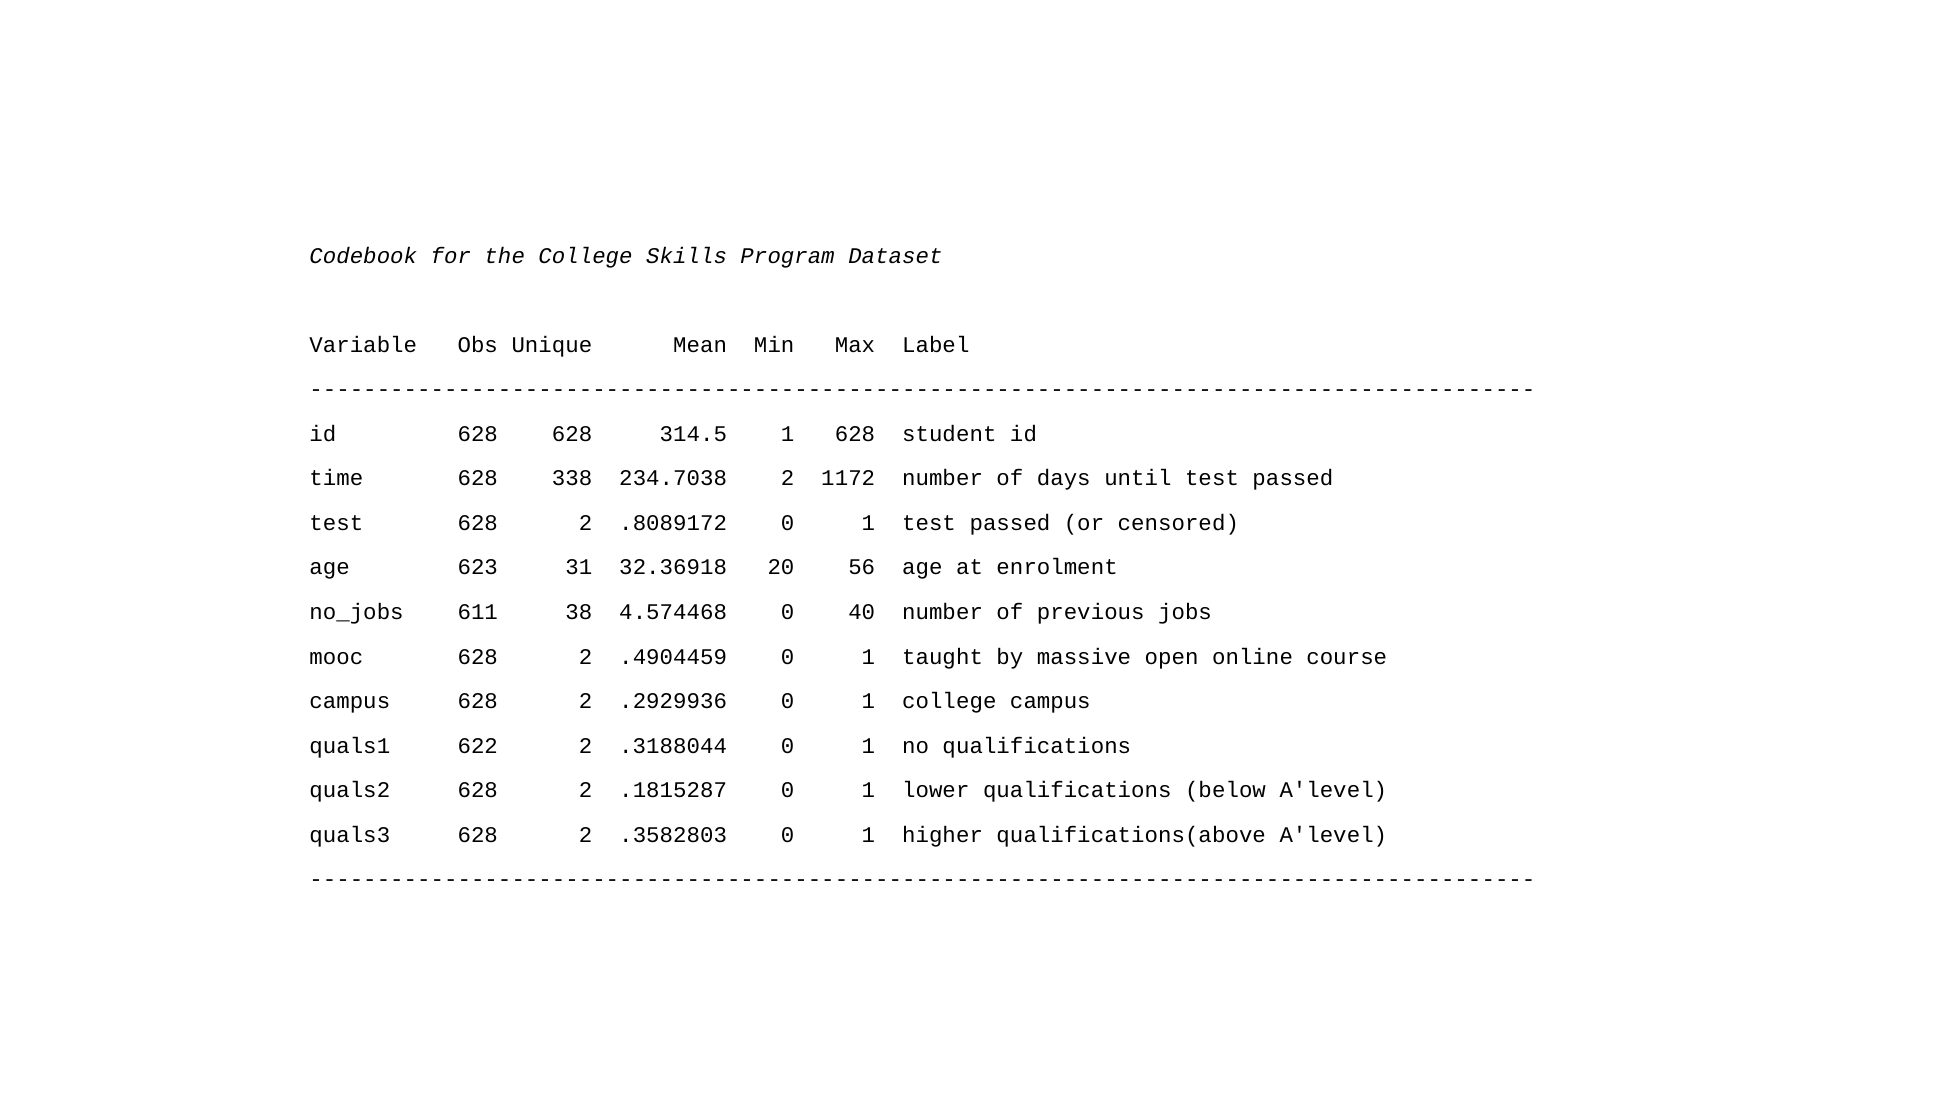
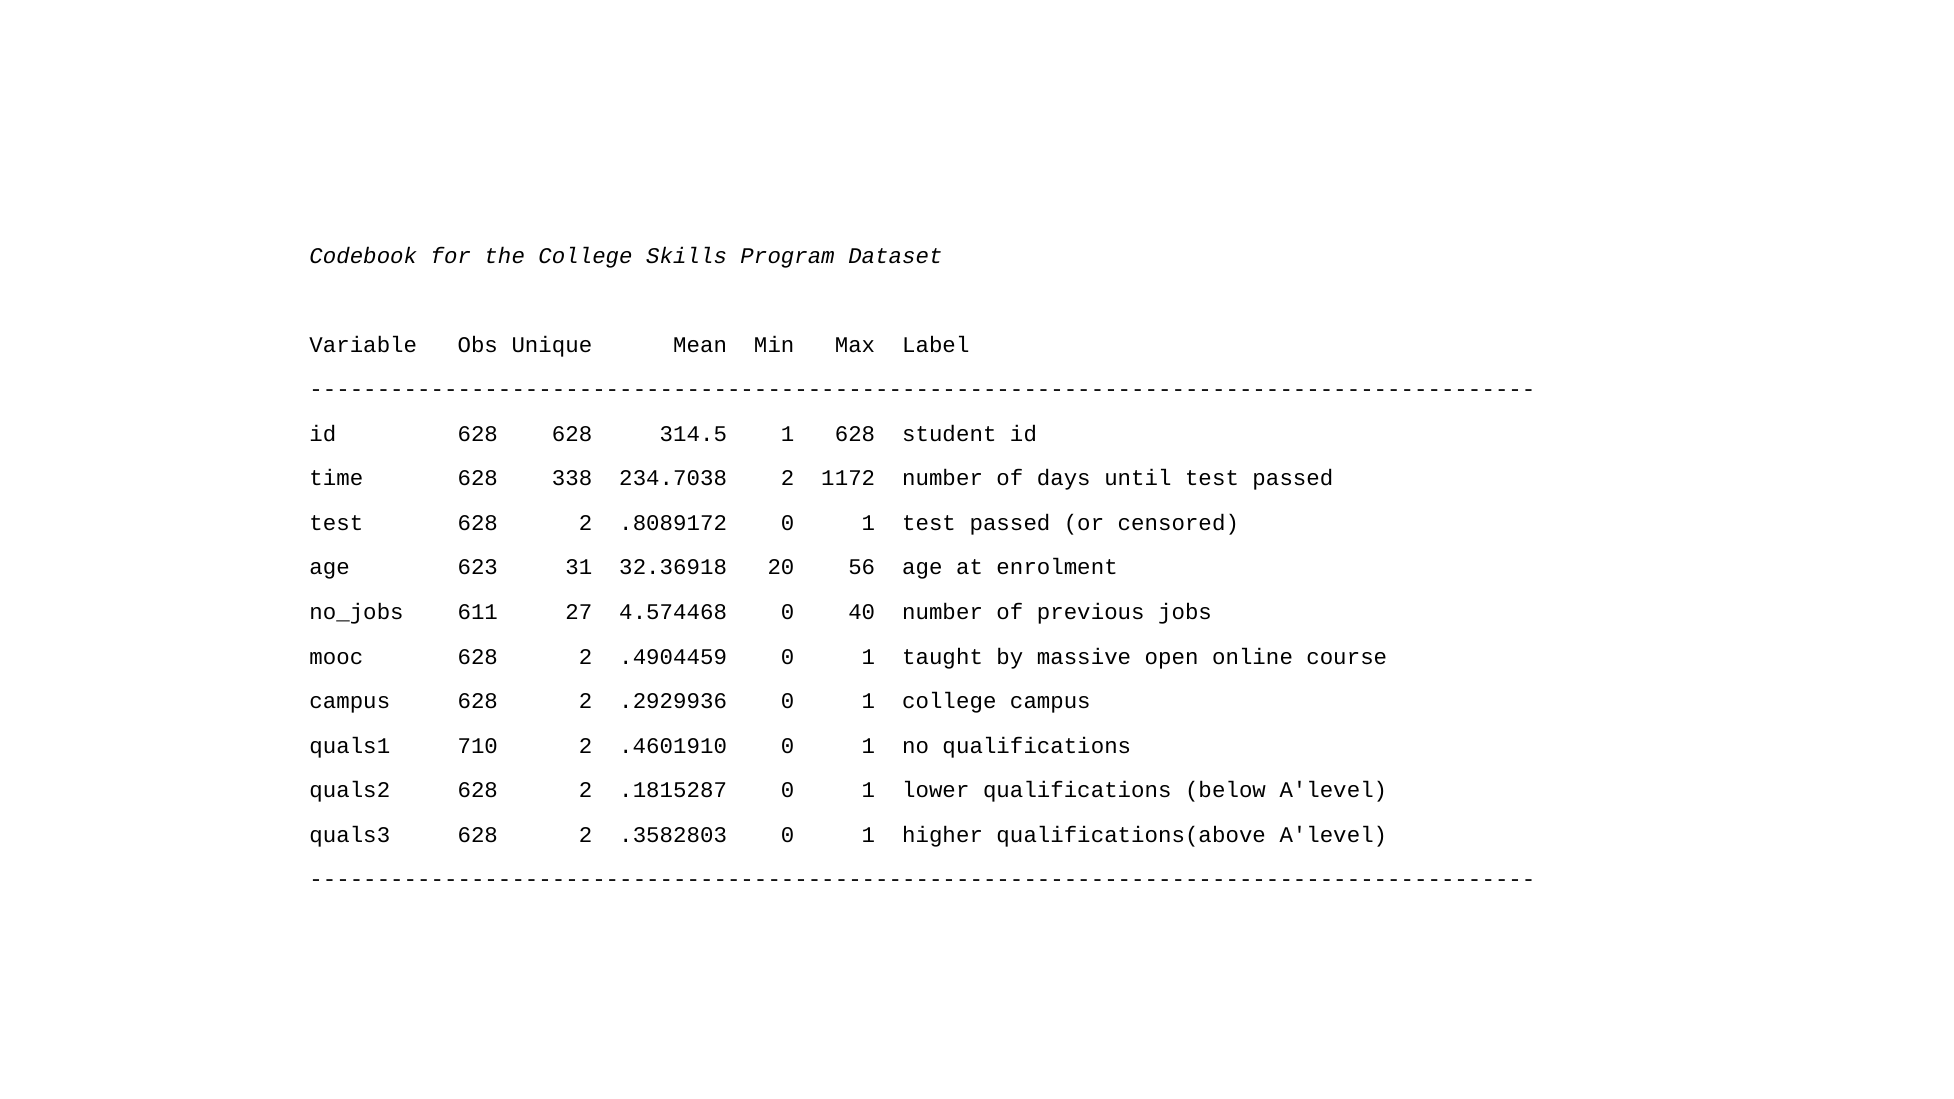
38: 38 -> 27 (579, 612)
622: 622 -> 710 (478, 746)
.3188044: .3188044 -> .4601910 (673, 746)
